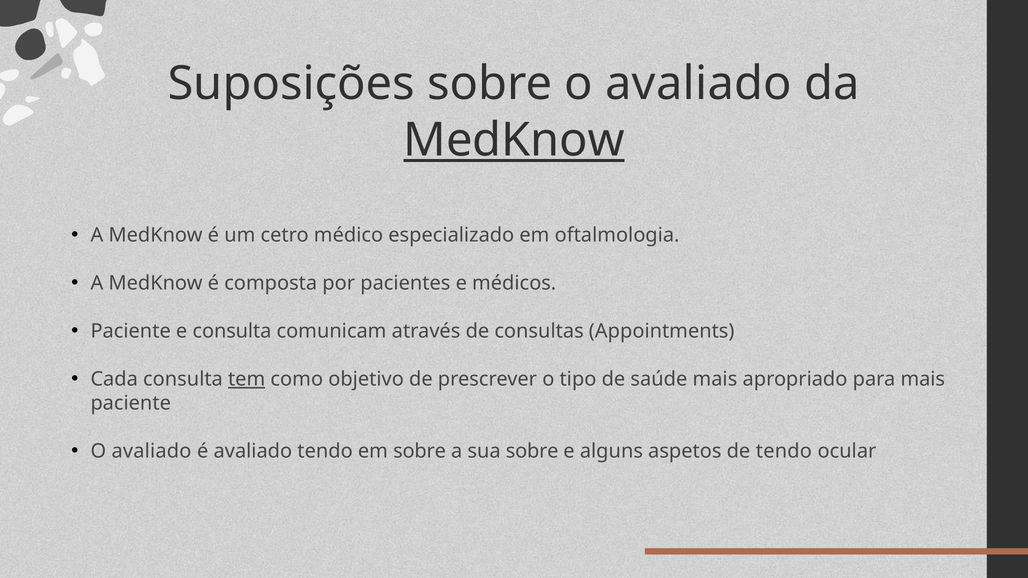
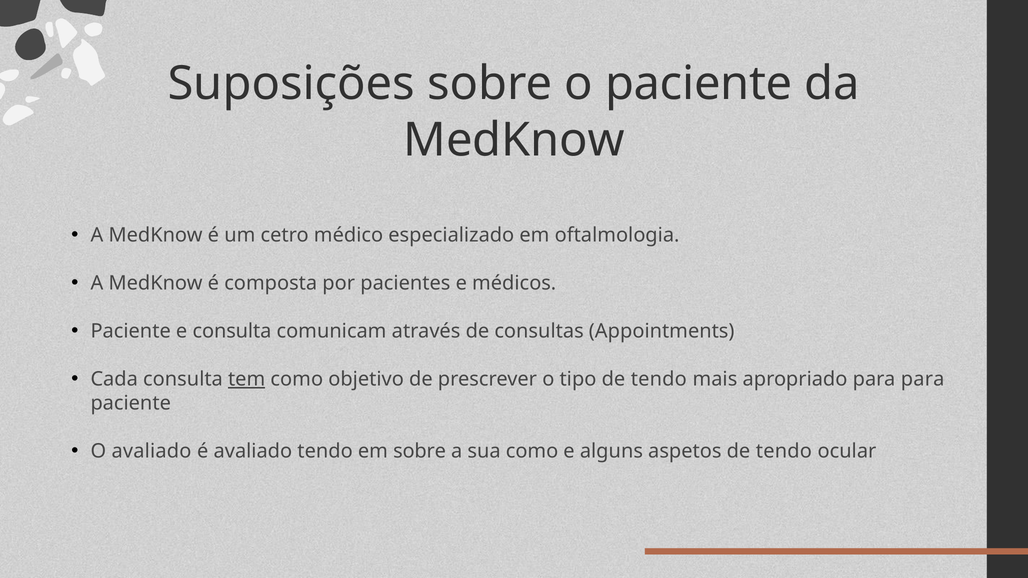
sobre o avaliado: avaliado -> paciente (699, 84)
MedKnow underline: present -> none (514, 140)
tipo de saúde: saúde -> tendo (659, 379)
para mais: mais -> para (923, 379)
sua sobre: sobre -> como (532, 451)
